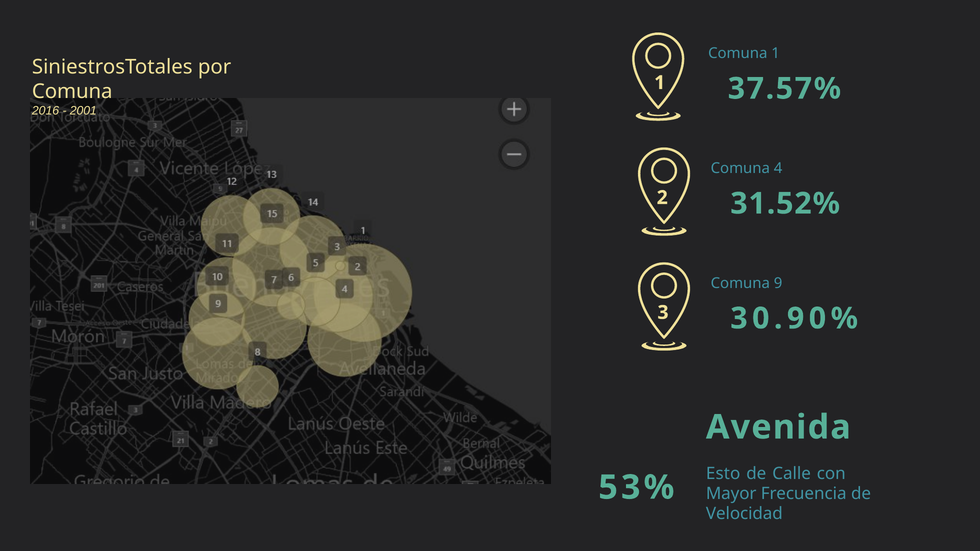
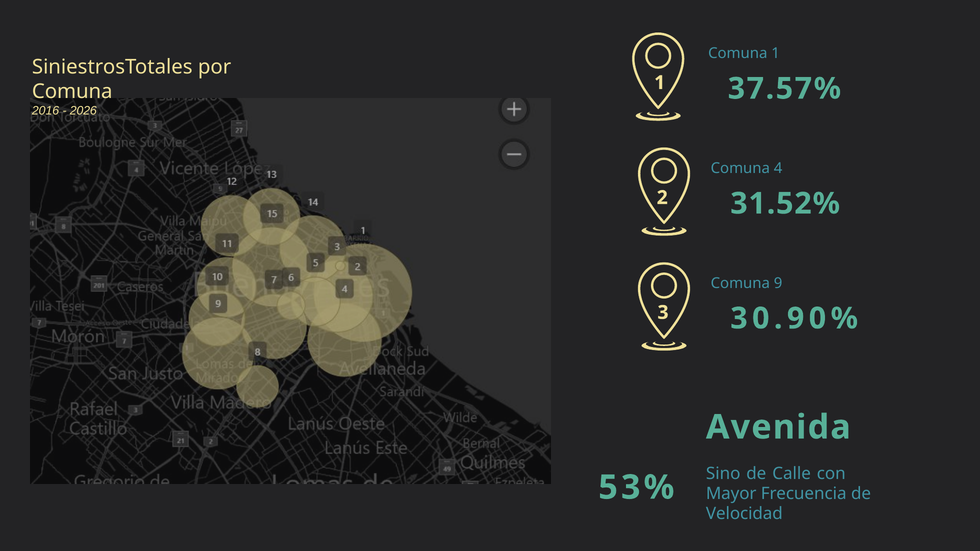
2001: 2001 -> 2026 (83, 111)
Esto: Esto -> Sino (723, 474)
